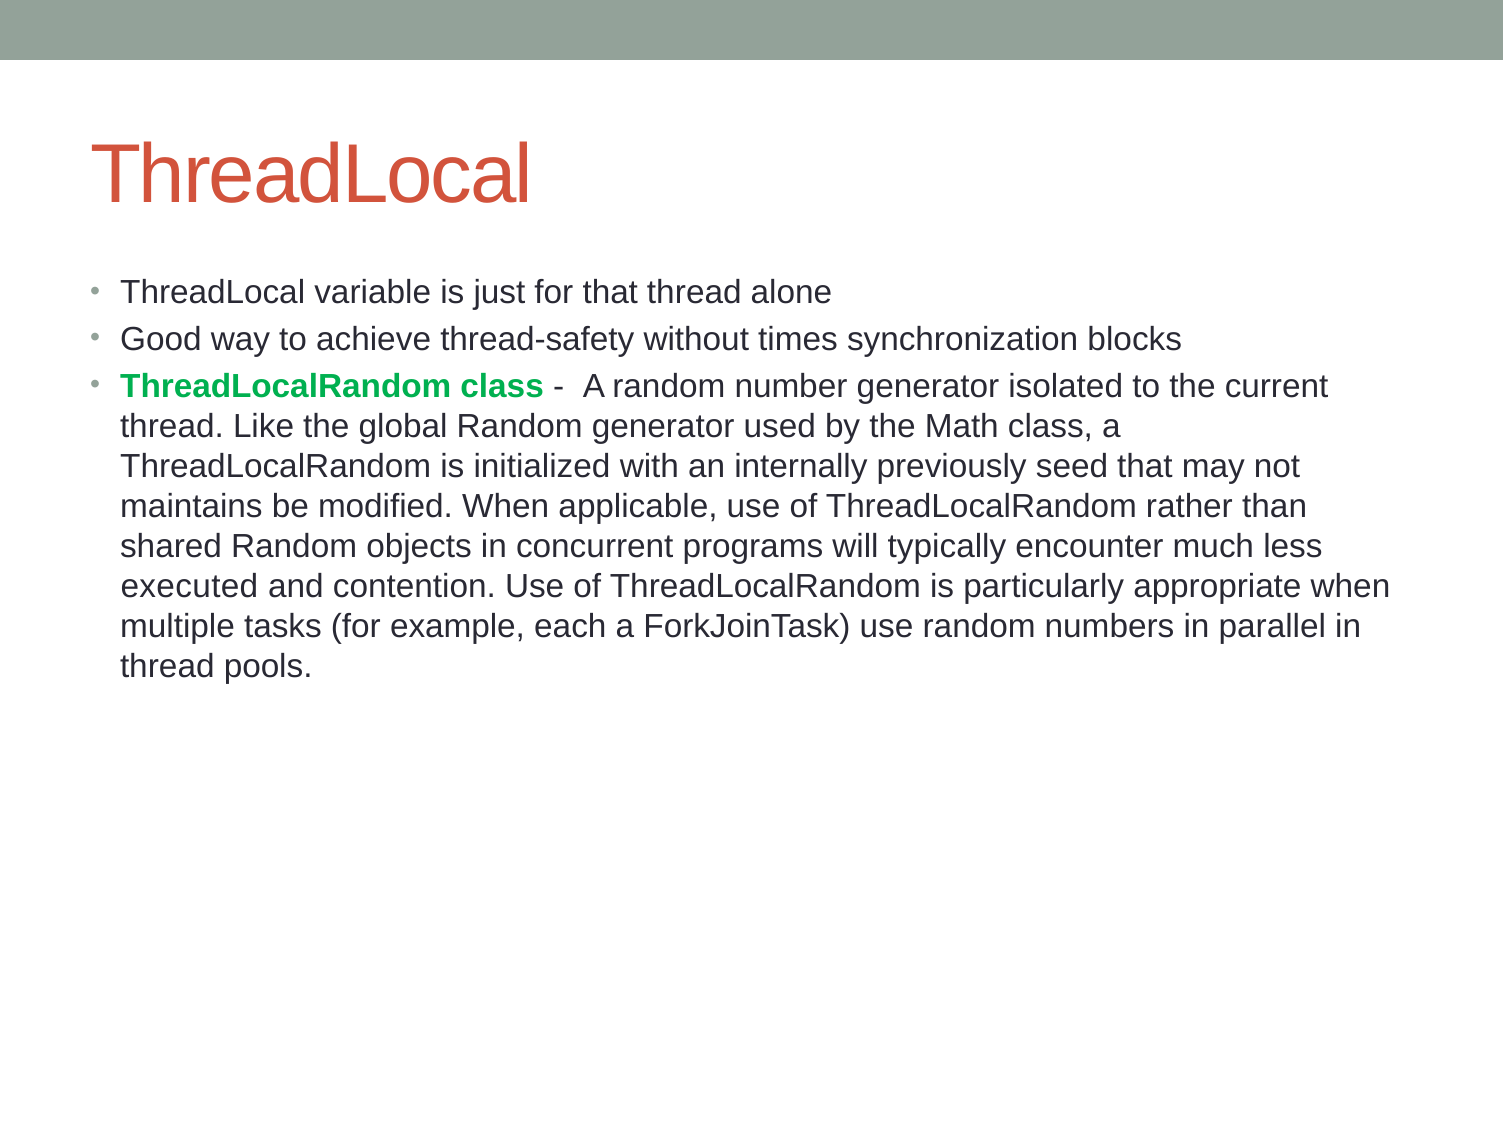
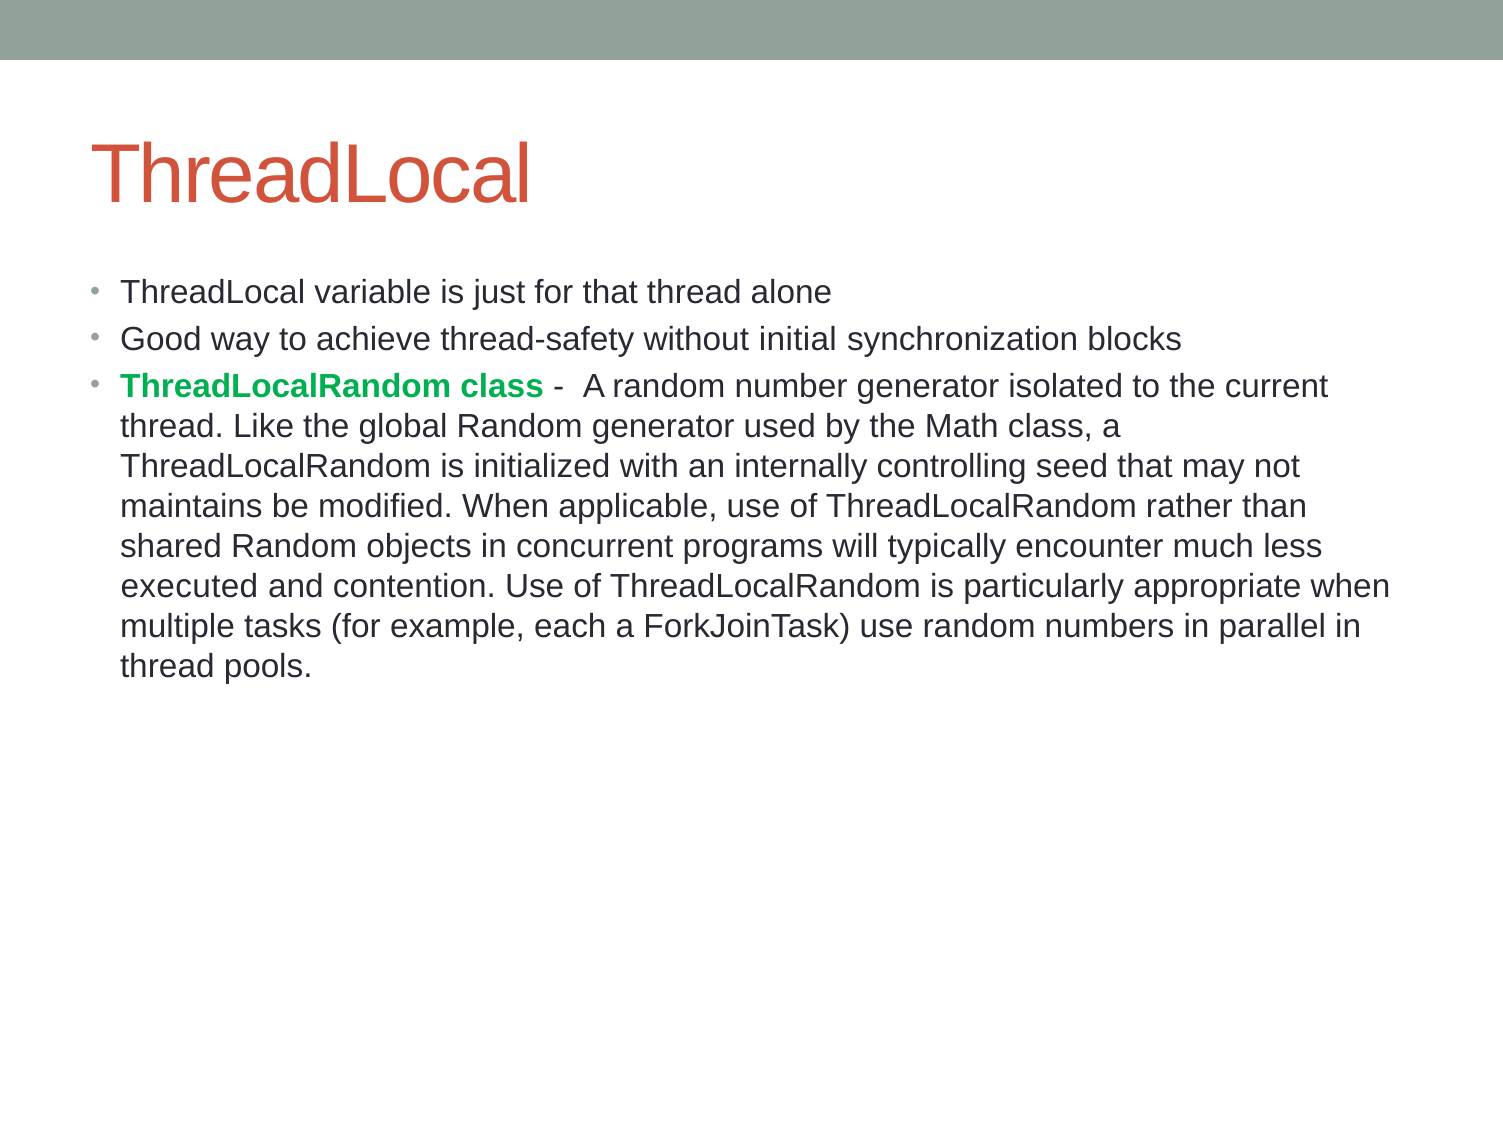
times: times -> initial (798, 340)
previously: previously -> controlling (952, 466)
